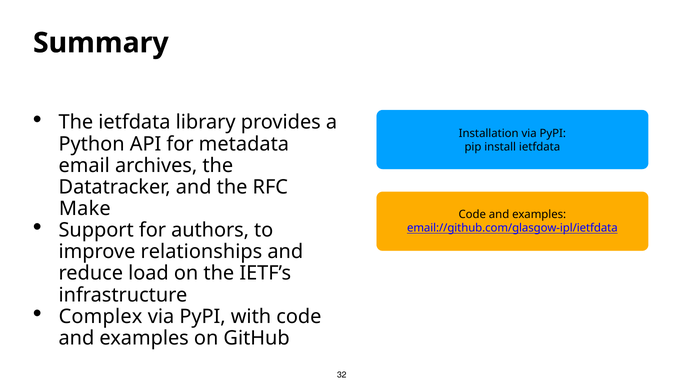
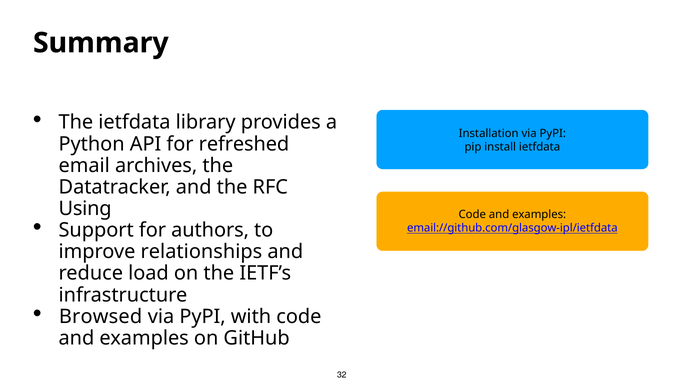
metadata: metadata -> refreshed (244, 144)
Make: Make -> Using (85, 209)
Complex: Complex -> Browsed (101, 316)
